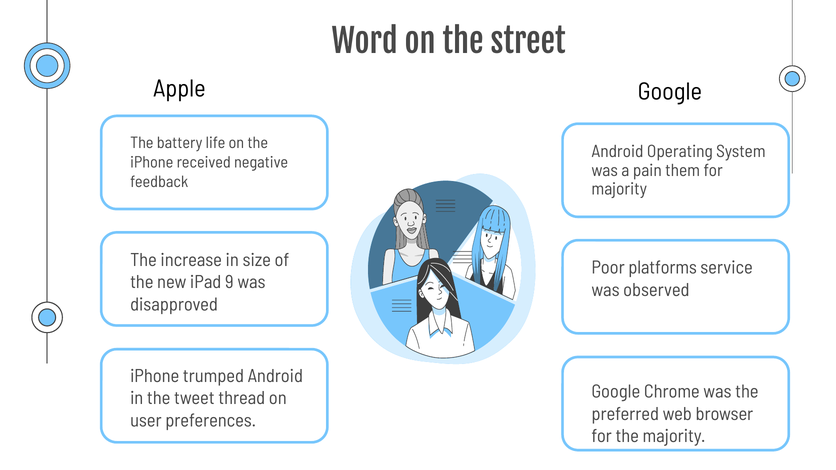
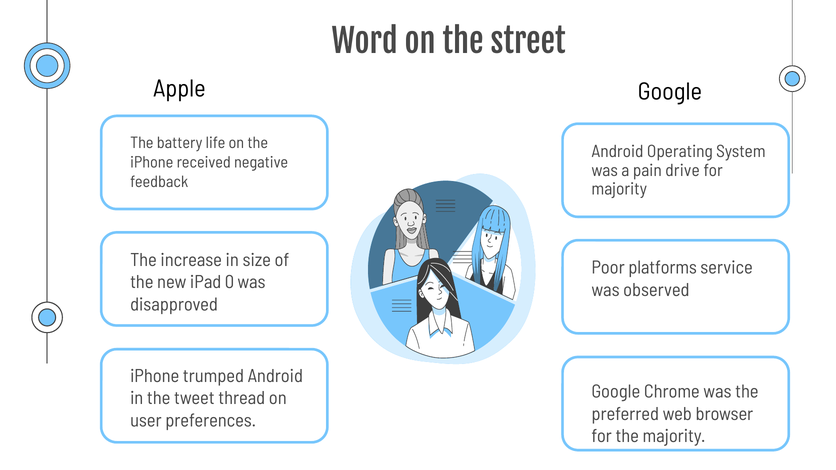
them: them -> drive (683, 171)
9: 9 -> 0 (229, 282)
